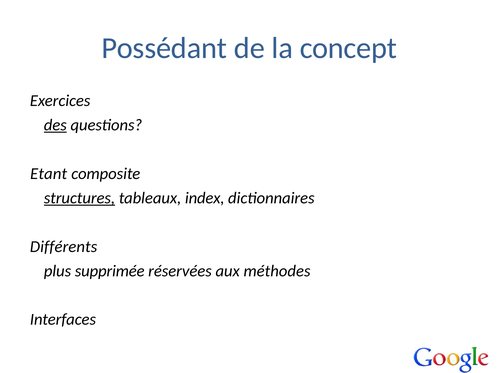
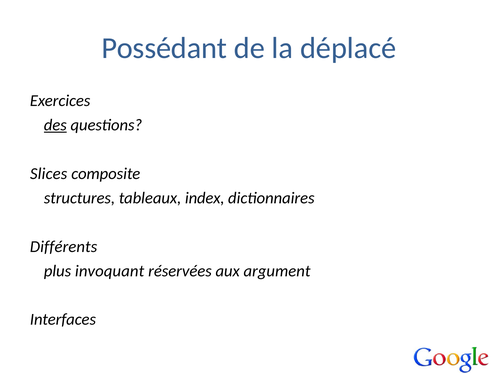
concept: concept -> déplacé (348, 48)
Etant: Etant -> Slices (49, 174)
structures underline: present -> none (79, 198)
supprimée: supprimée -> invoquant (110, 271)
méthodes: méthodes -> argument (277, 271)
